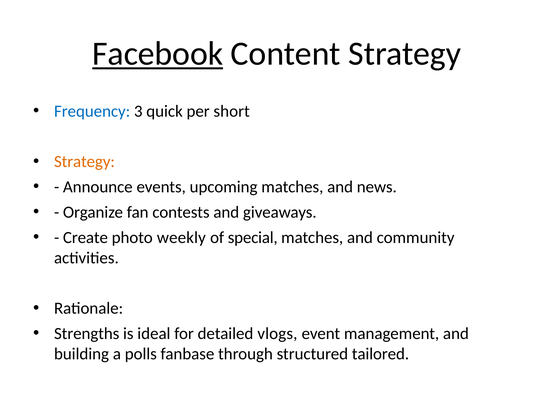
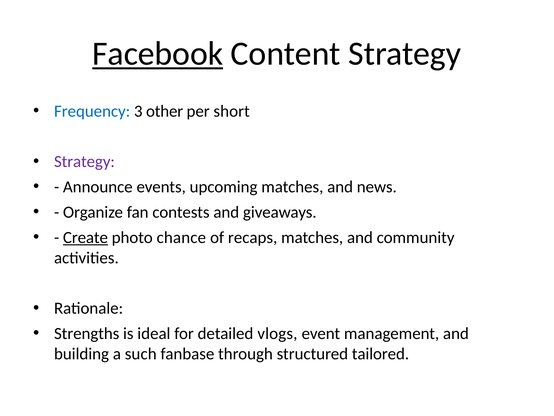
quick: quick -> other (165, 111)
Strategy colour: orange -> purple (84, 162)
Create underline: none -> present (85, 237)
weekly: weekly -> chance (181, 237)
special: special -> recaps (253, 237)
polls: polls -> such (141, 354)
